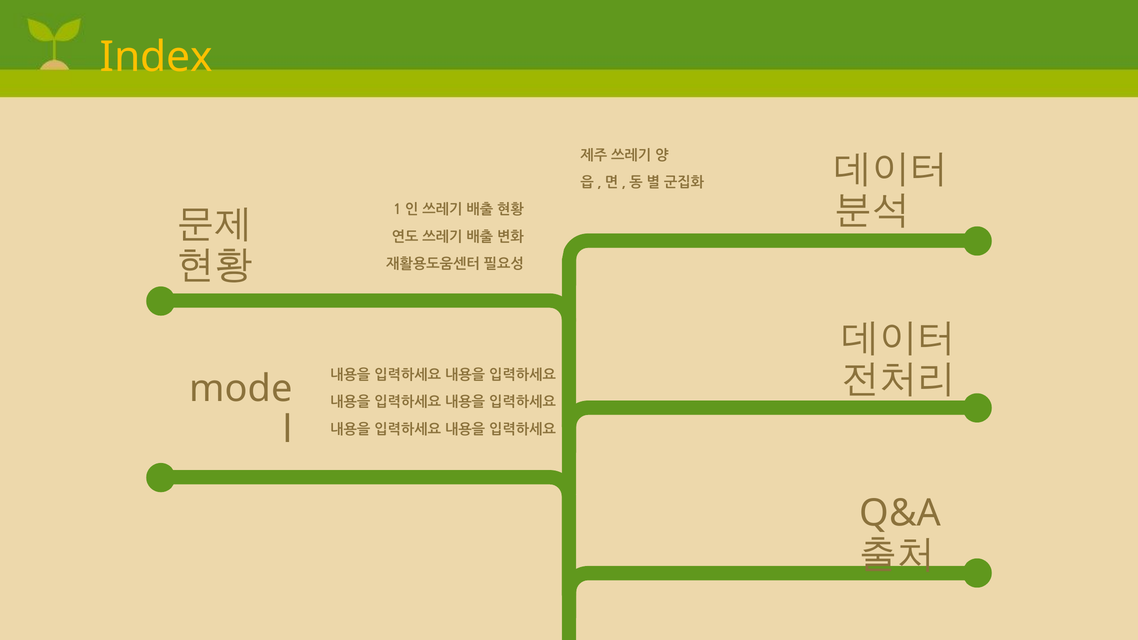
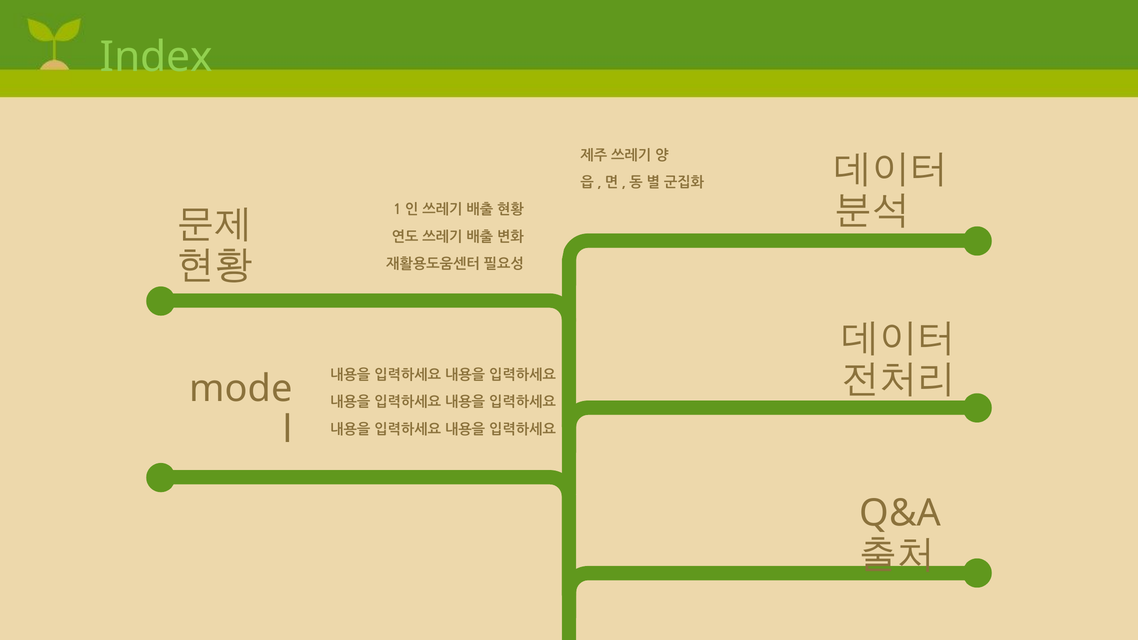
Index colour: yellow -> light green (156, 57)
